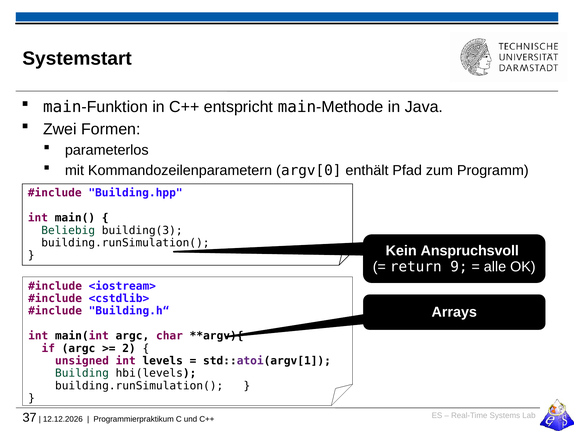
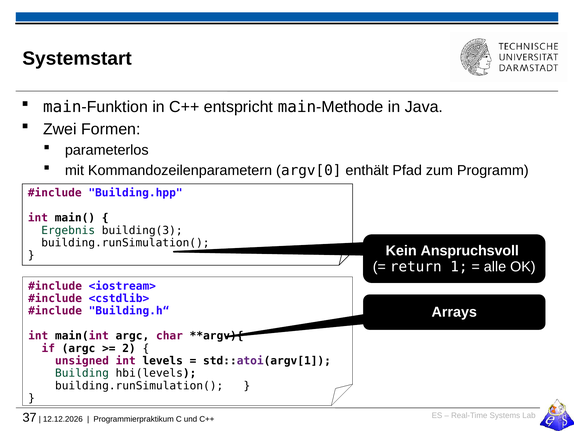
Beliebig: Beliebig -> Ergebnis (68, 230)
9: 9 -> 1 (459, 266)
